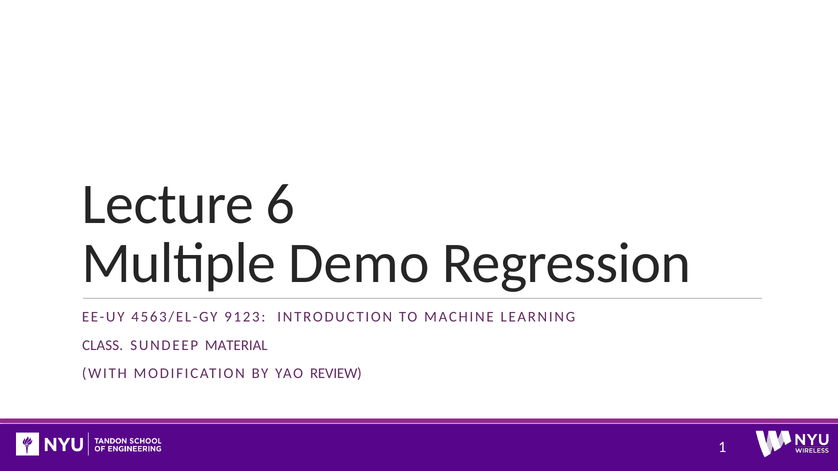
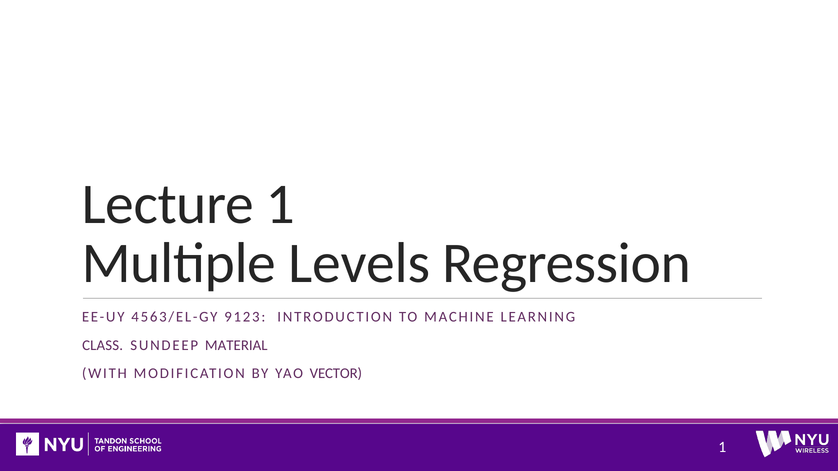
Lecture 6: 6 -> 1 (280, 205)
Demo: Demo -> Levels (359, 263)
REVIEW: REVIEW -> VECTOR (336, 374)
